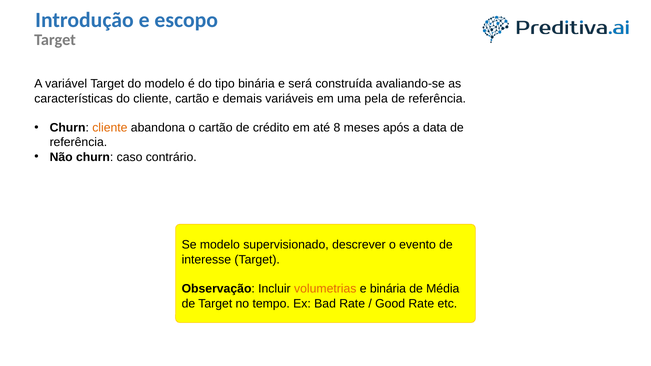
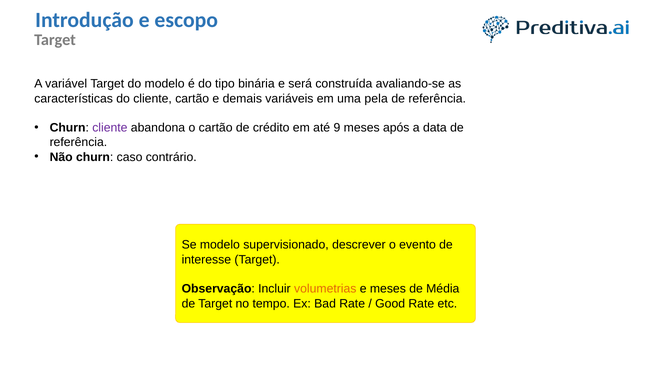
cliente colour: orange -> purple (110, 128)
8: 8 -> 9 (337, 128)
e binária: binária -> meses (388, 289)
